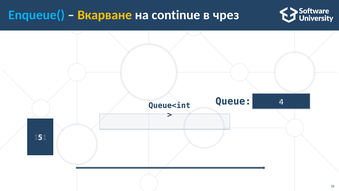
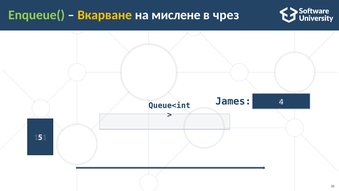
Enqueue( colour: light blue -> light green (37, 15)
continue: continue -> мислене (176, 15)
Queue: Queue -> James (233, 101)
